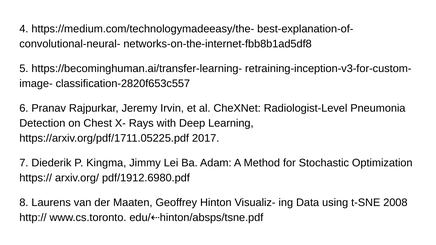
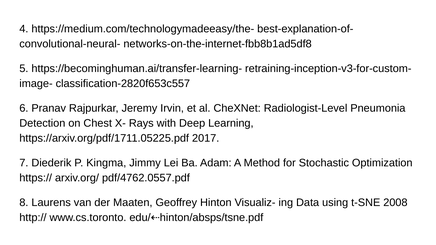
pdf/1912.6980.pdf: pdf/1912.6980.pdf -> pdf/4762.0557.pdf (146, 178)
